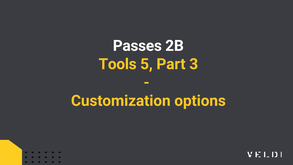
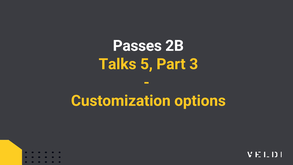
Tools: Tools -> Talks (118, 64)
